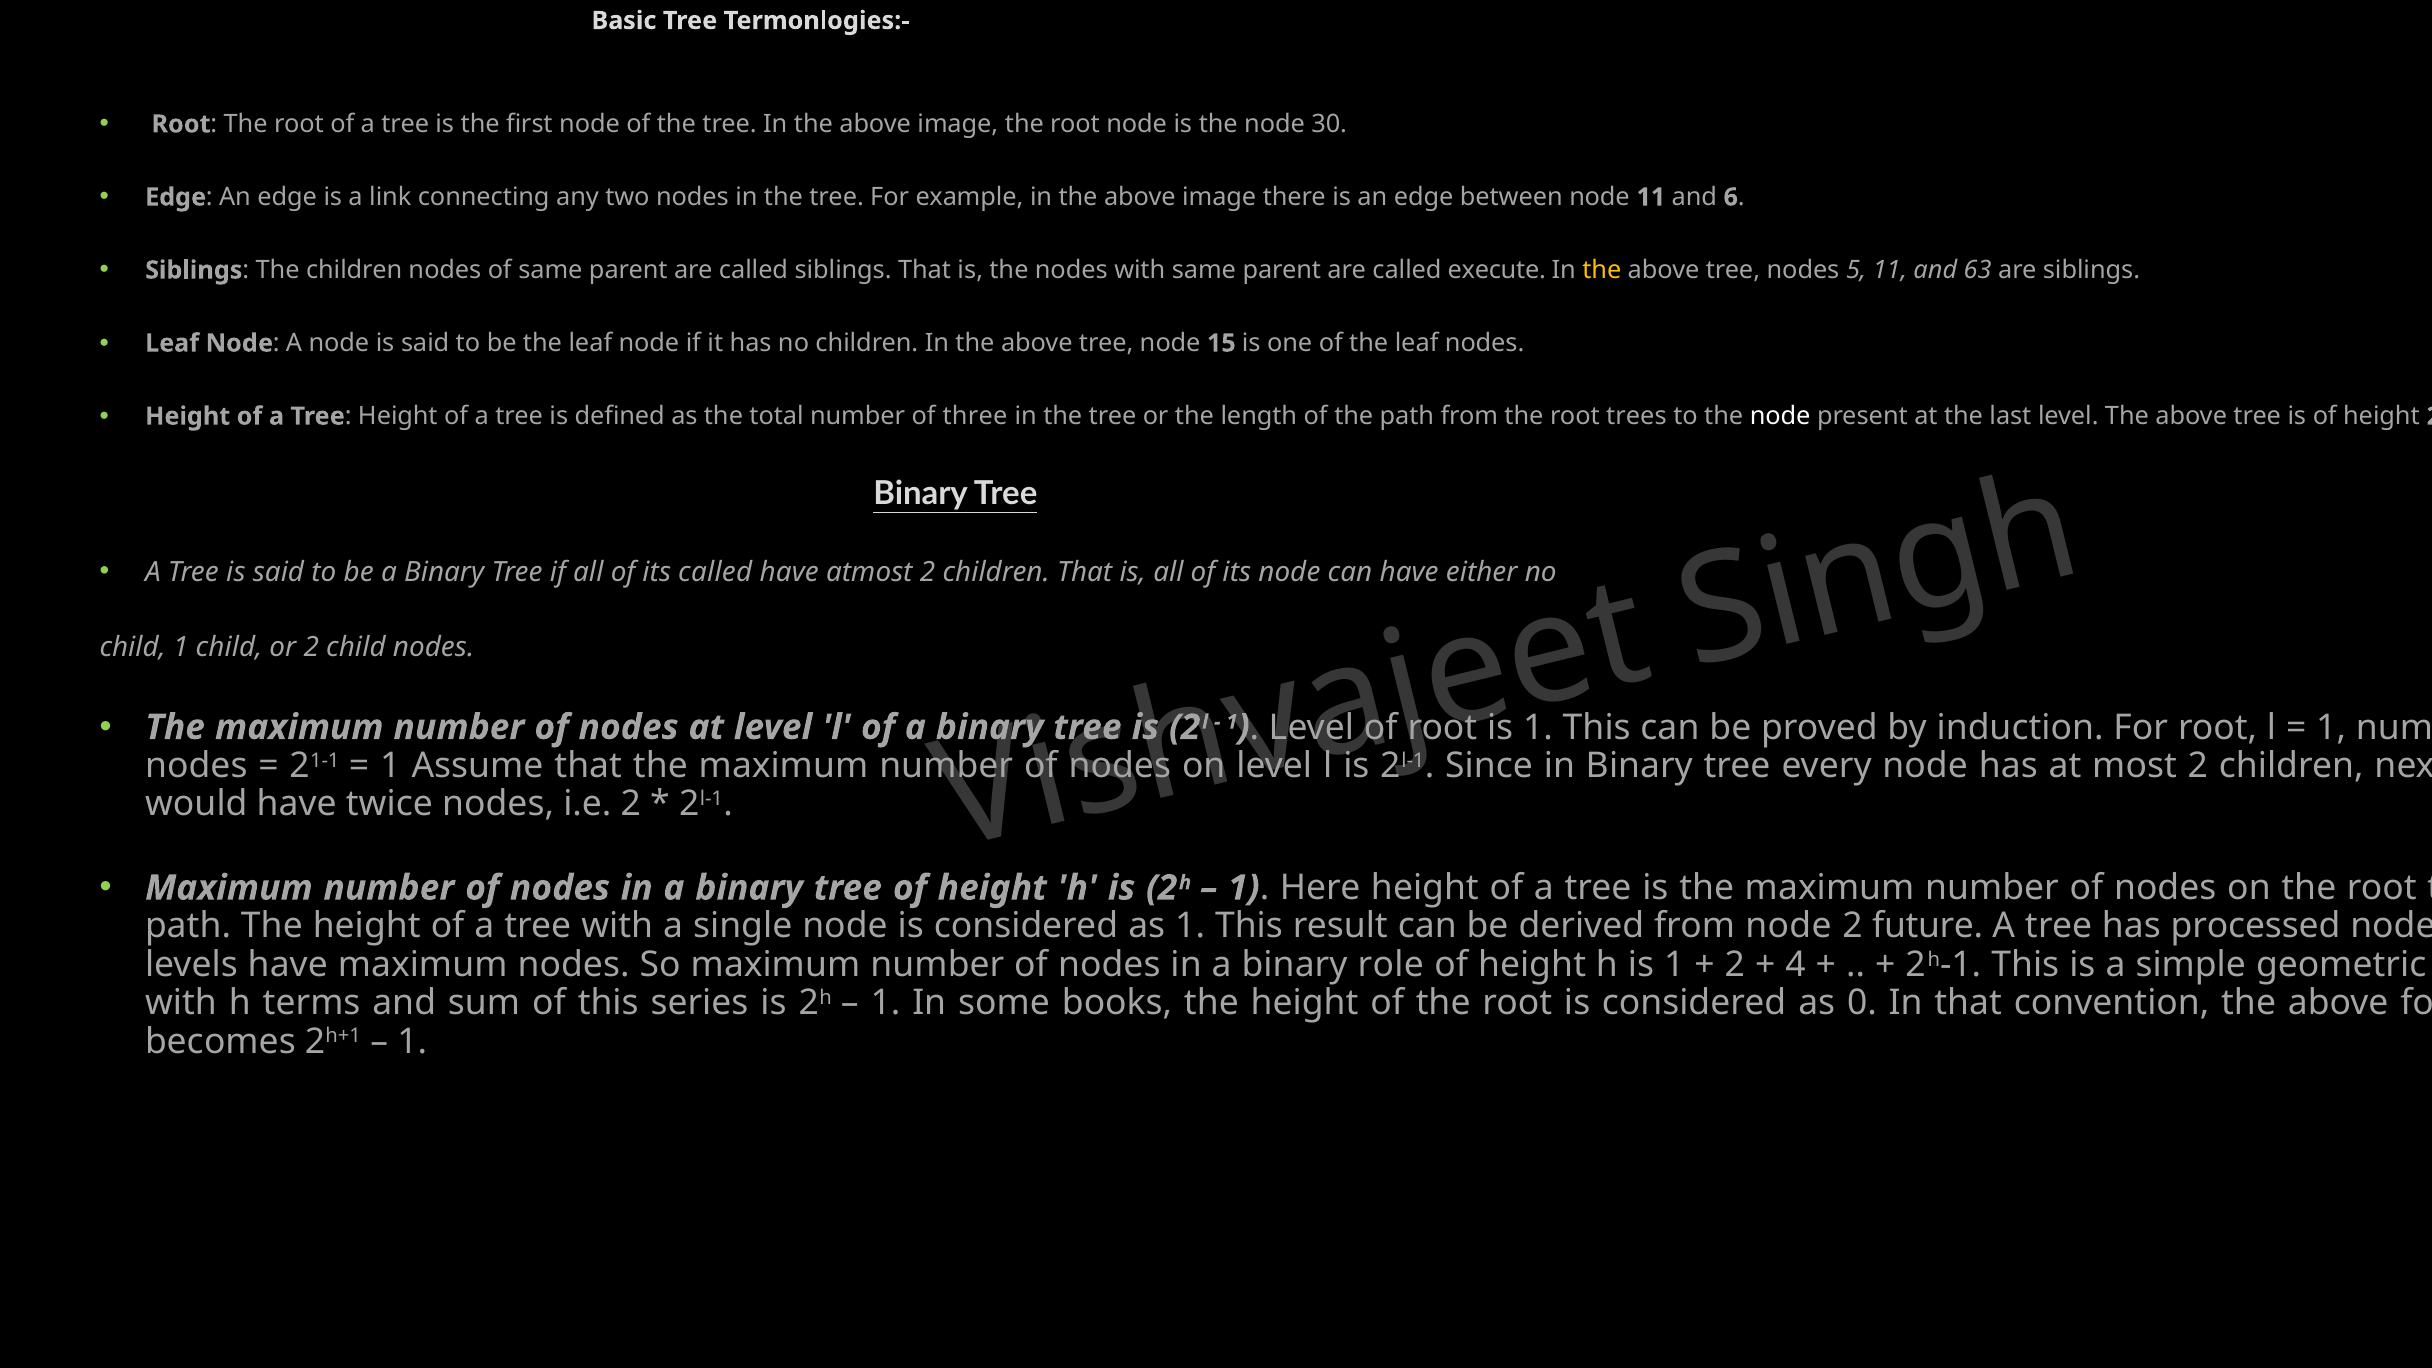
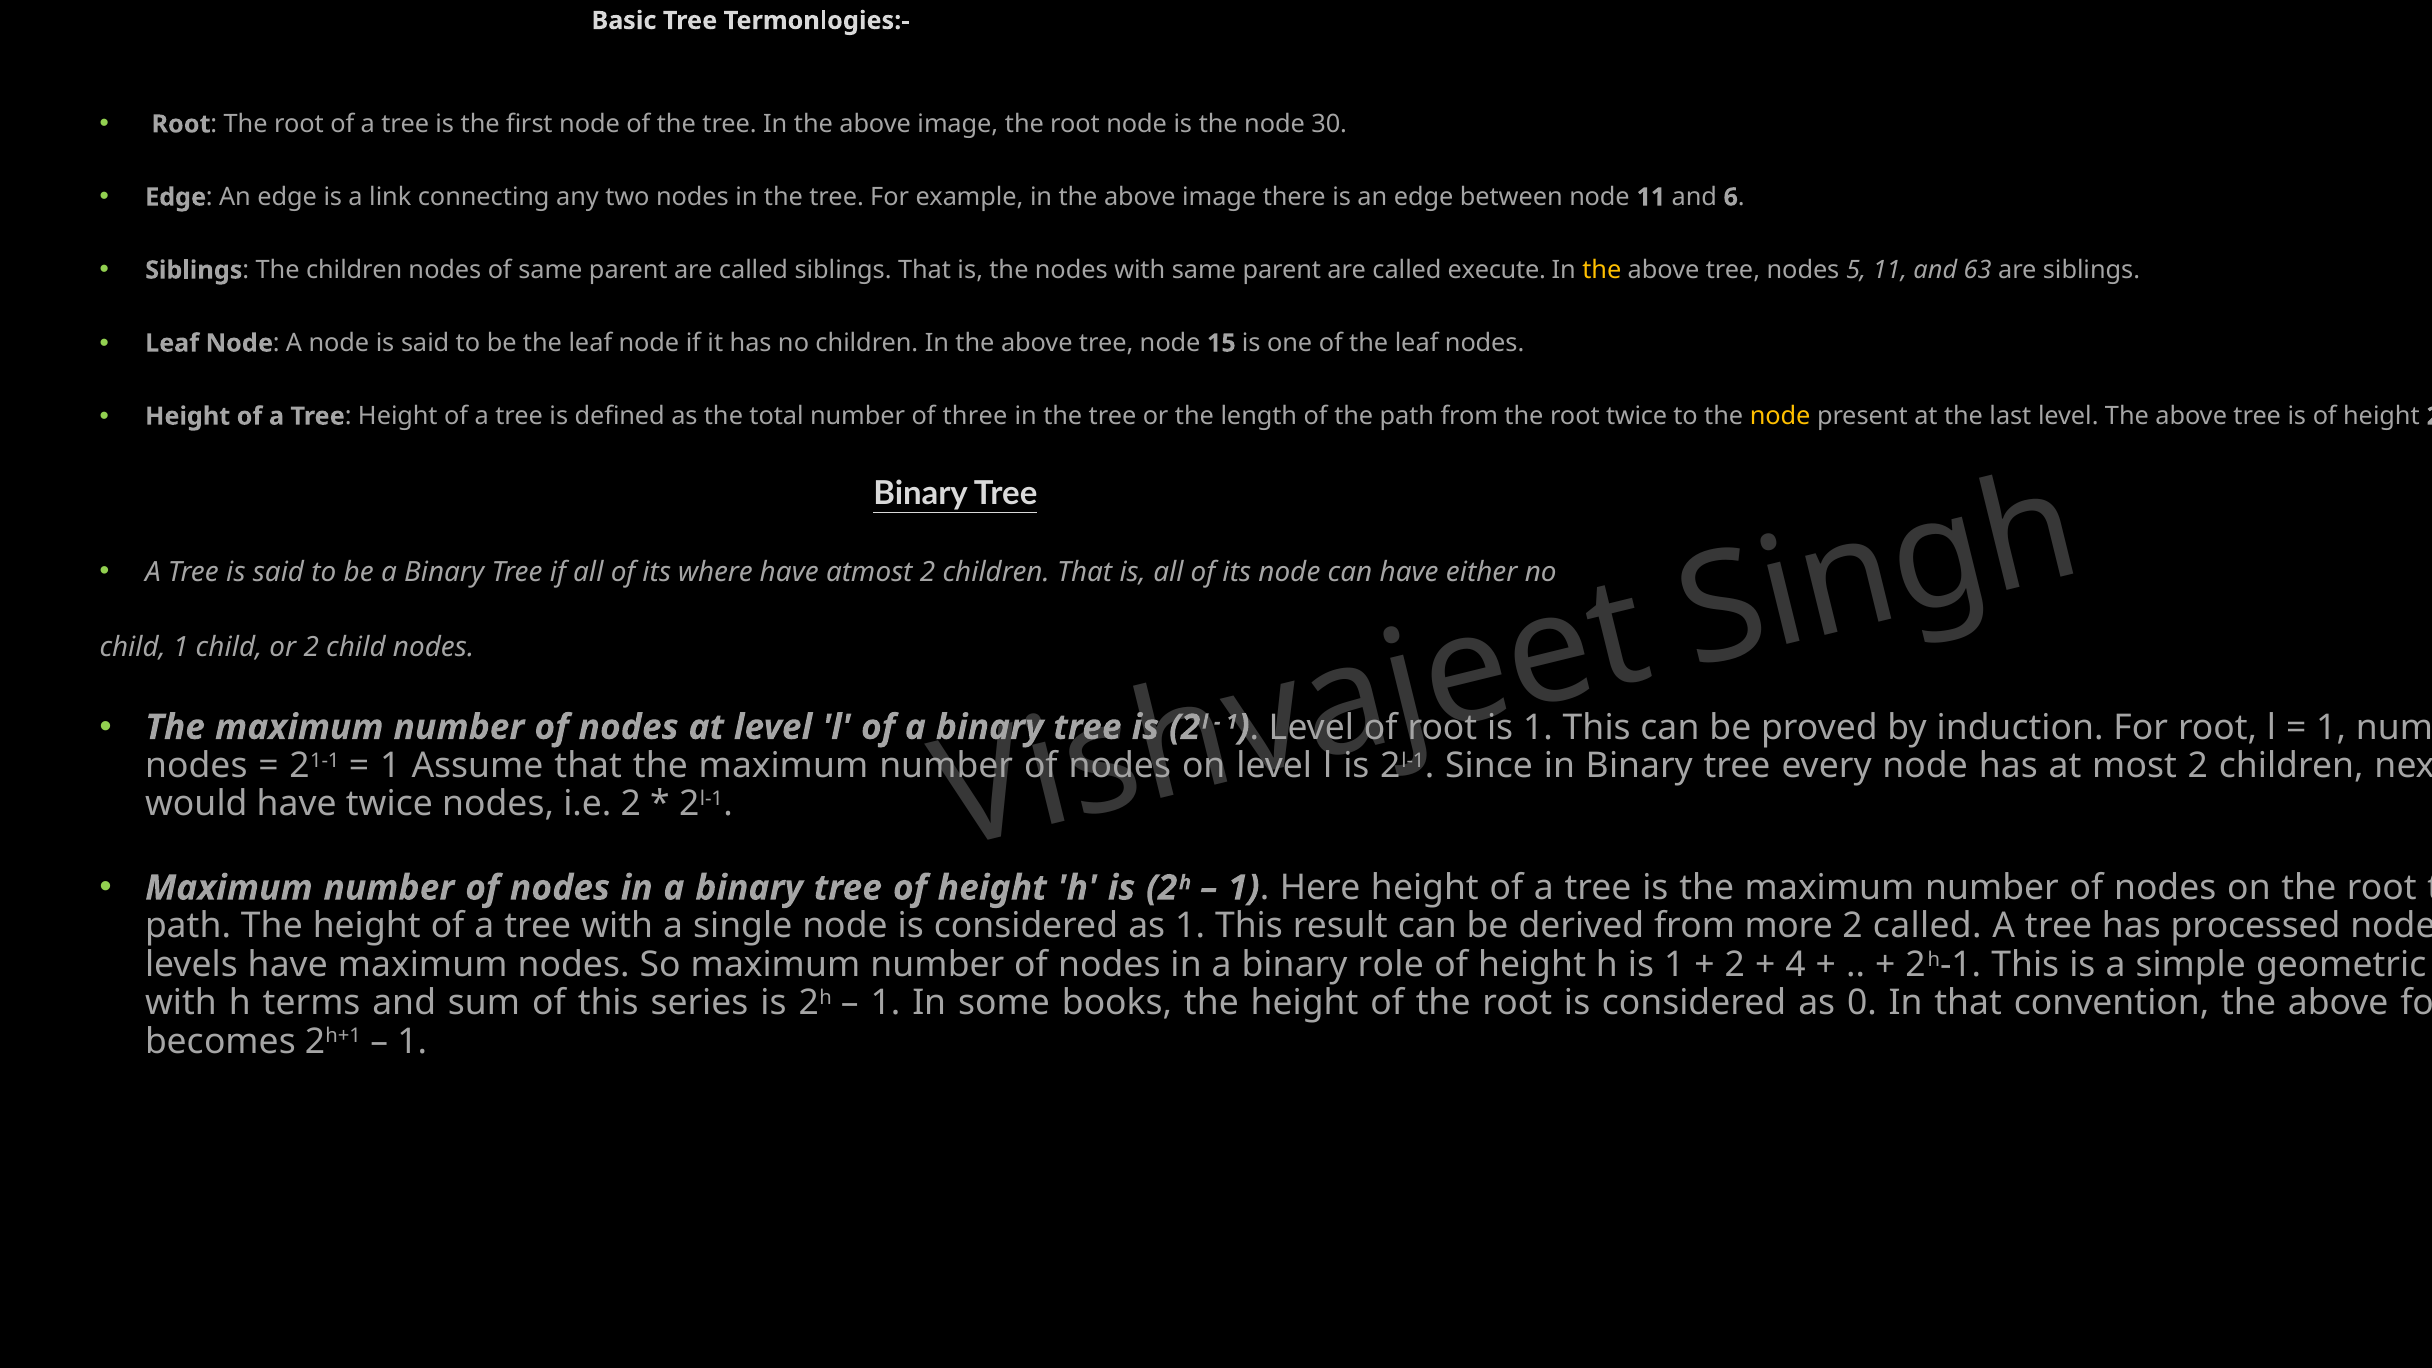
root trees: trees -> twice (1637, 416)
node colour: white -> yellow (1780, 416)
its called: called -> where (715, 572)
from node: node -> more (1789, 926)
2 future: future -> called (1927, 926)
